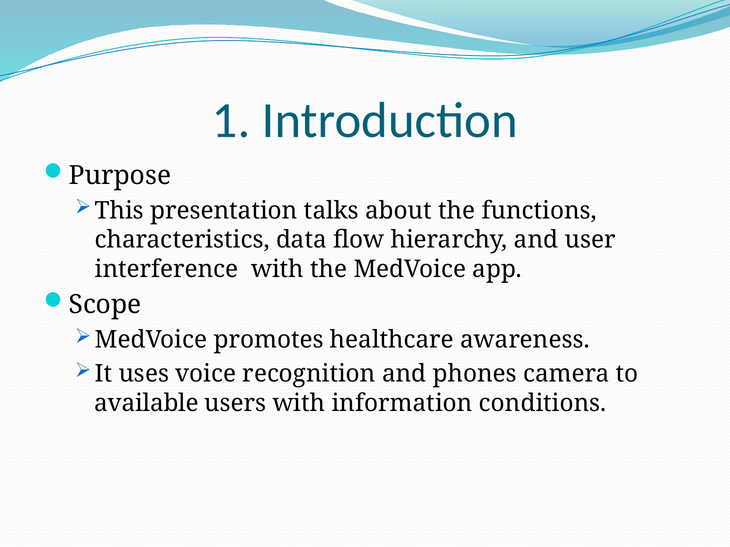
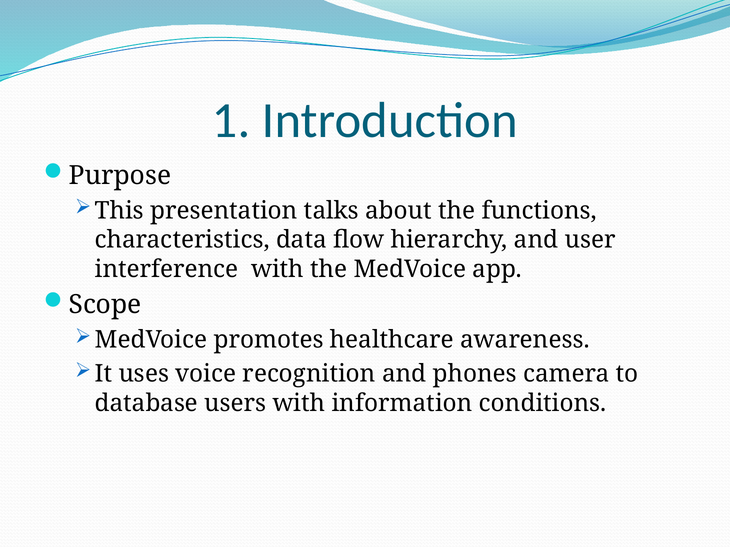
available: available -> database (146, 403)
